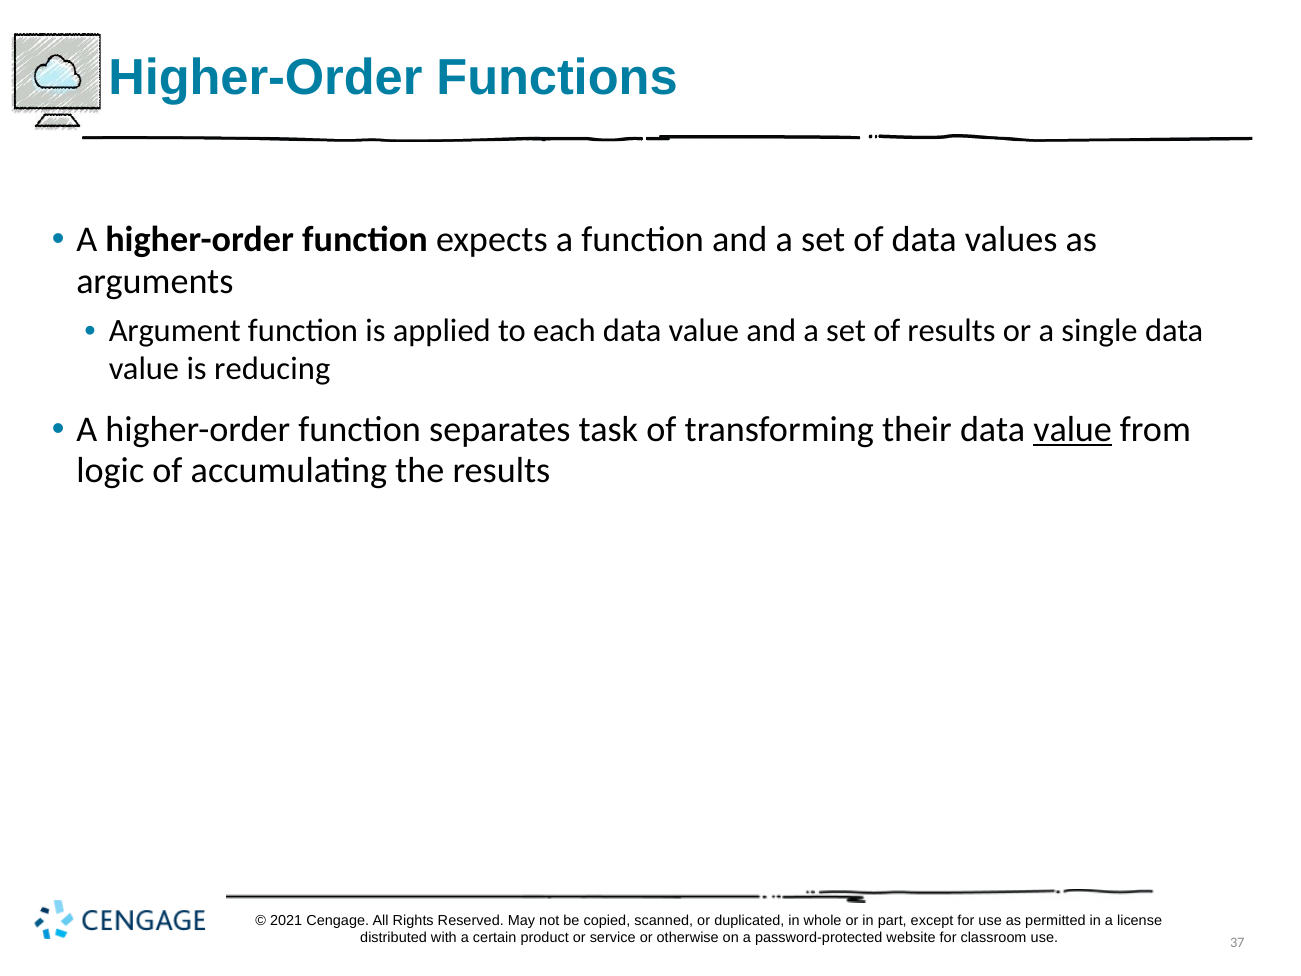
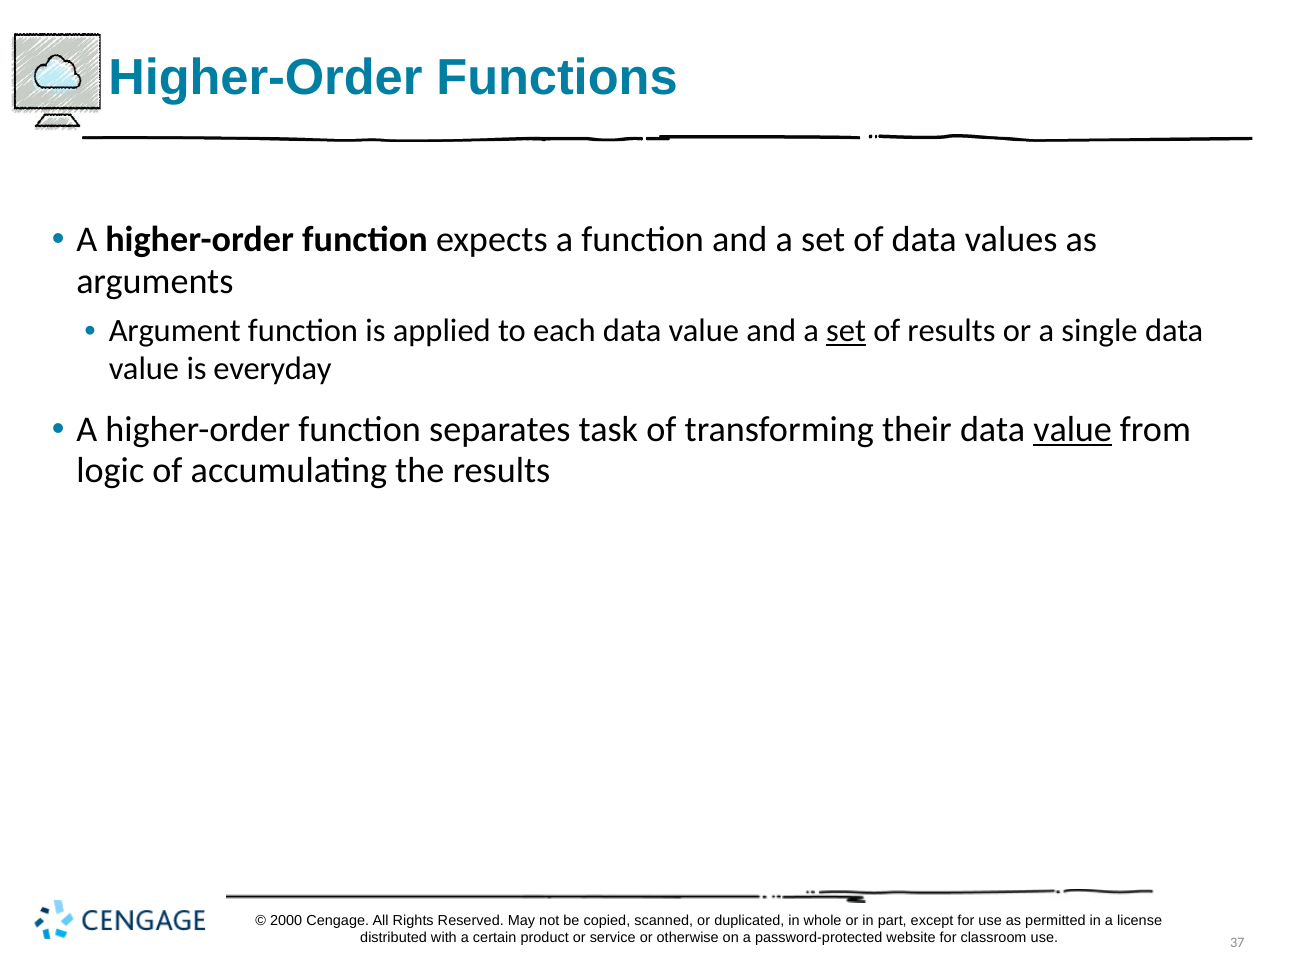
set underline: none -> present (846, 331)
reducing: reducing -> everyday (272, 368)
2021: 2021 -> 2000 (286, 920)
